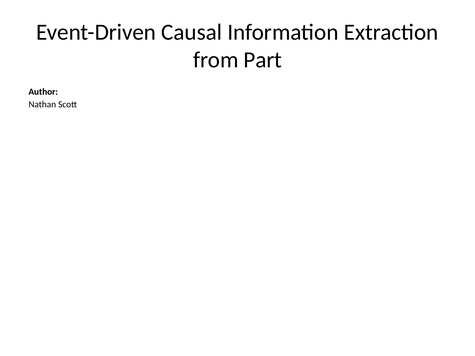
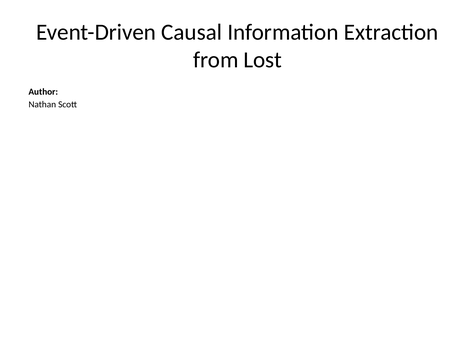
Part: Part -> Lost (263, 60)
